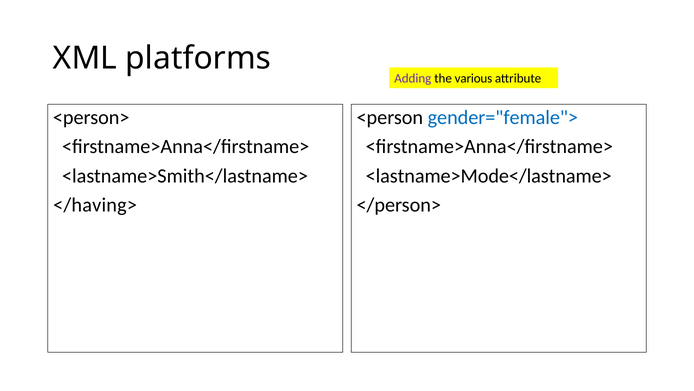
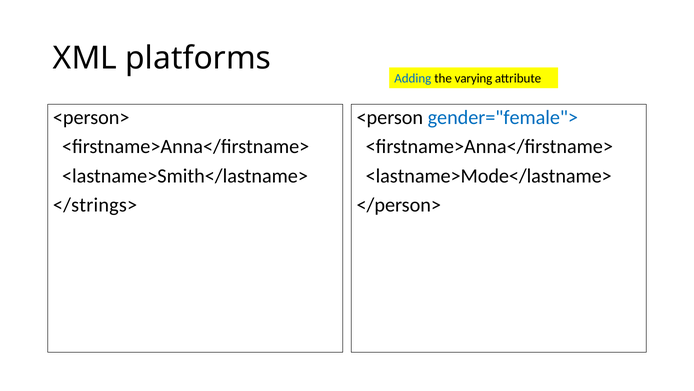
Adding colour: purple -> blue (413, 79)
various: various -> varying (473, 79)
</having>: </having> -> </strings> (95, 205)
